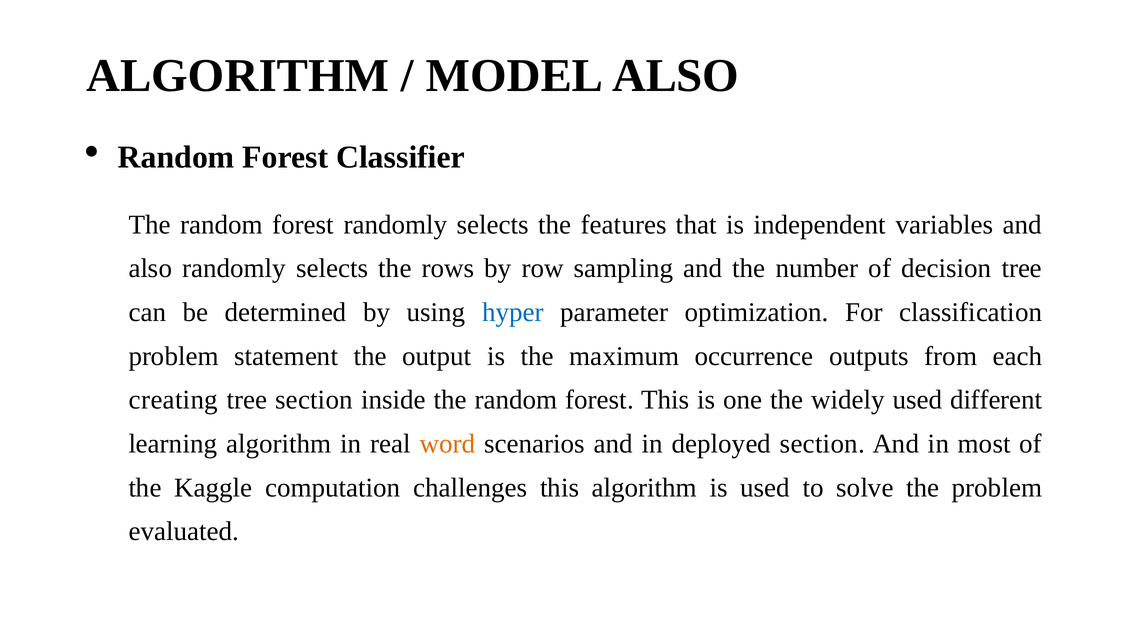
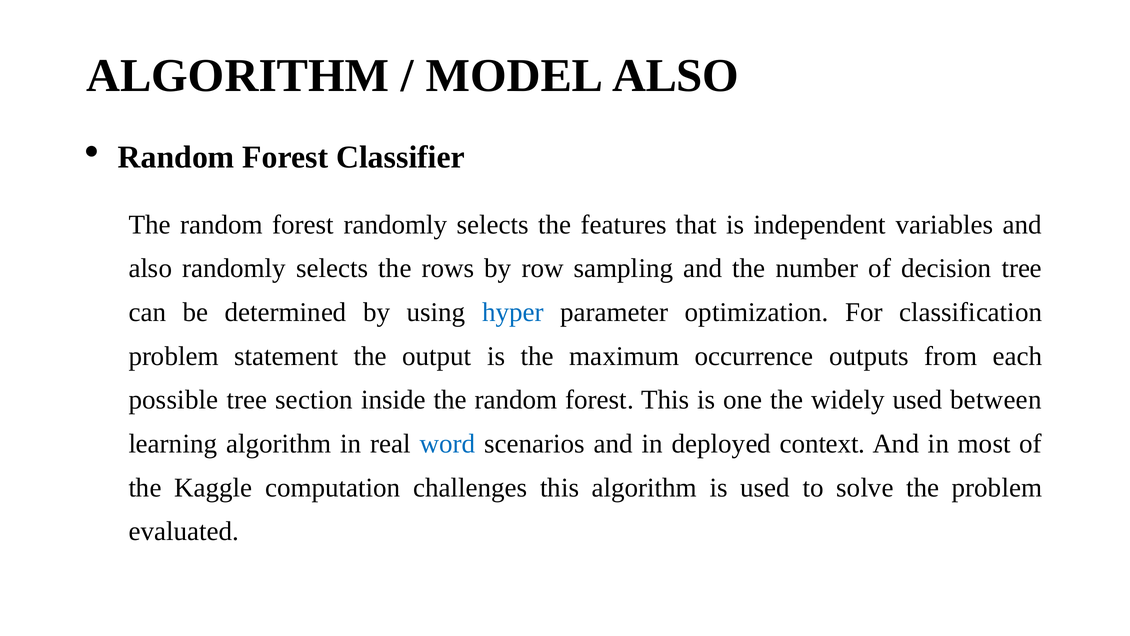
creating: creating -> possible (173, 400)
different: different -> between (996, 400)
word colour: orange -> blue (447, 444)
deployed section: section -> context (823, 444)
